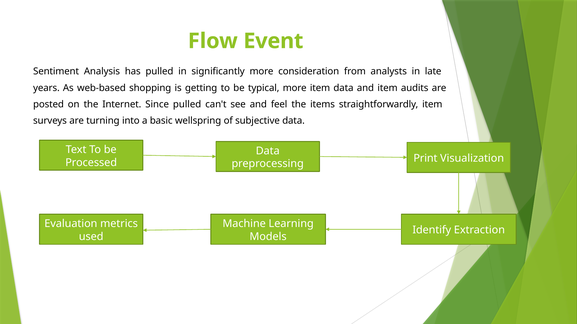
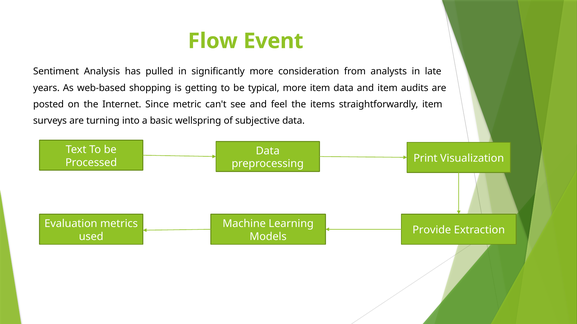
Since pulled: pulled -> metric (187, 104)
Identify: Identify -> Provide (432, 230)
